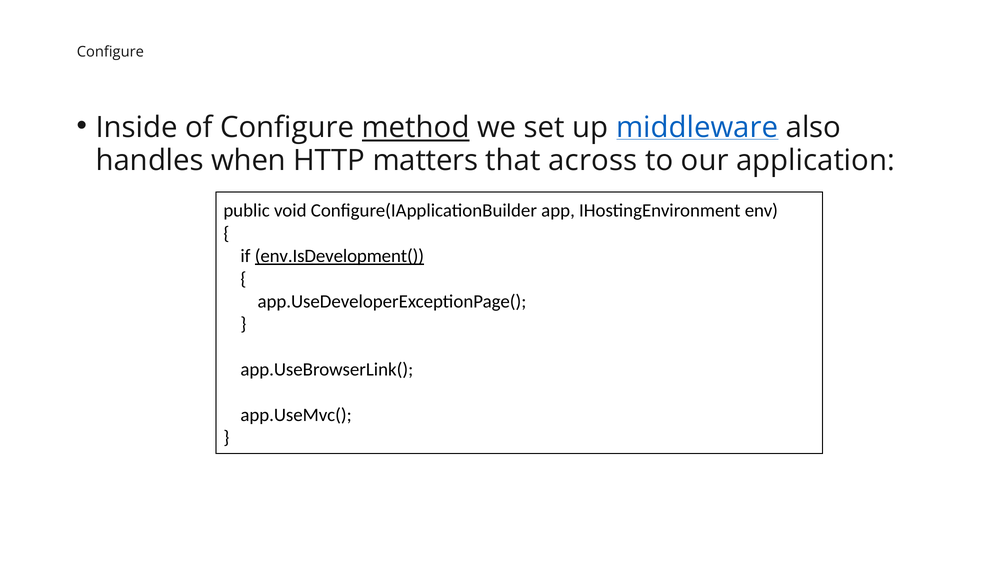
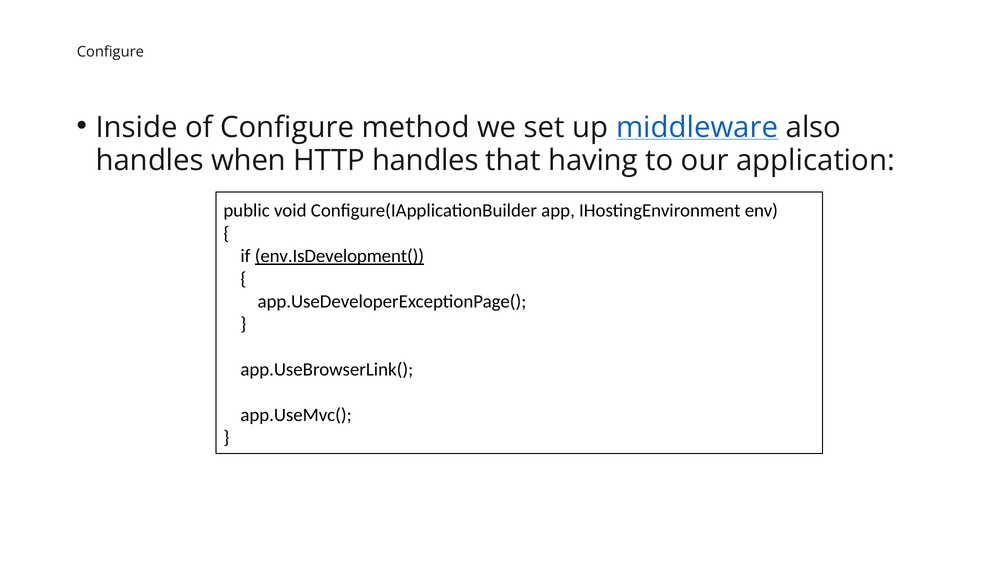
method underline: present -> none (416, 128)
HTTP matters: matters -> handles (425, 160)
across: across -> having (593, 160)
